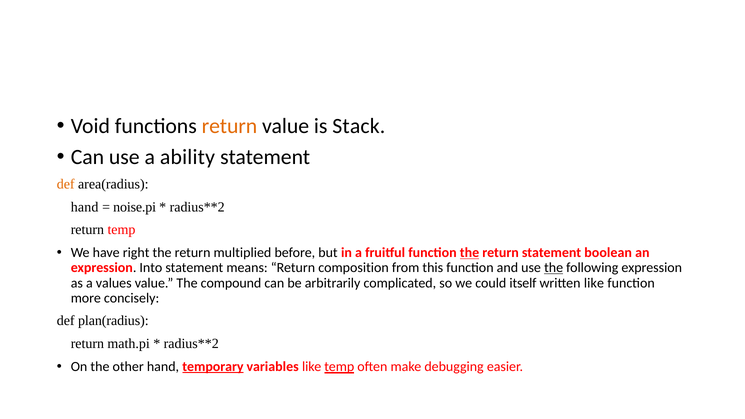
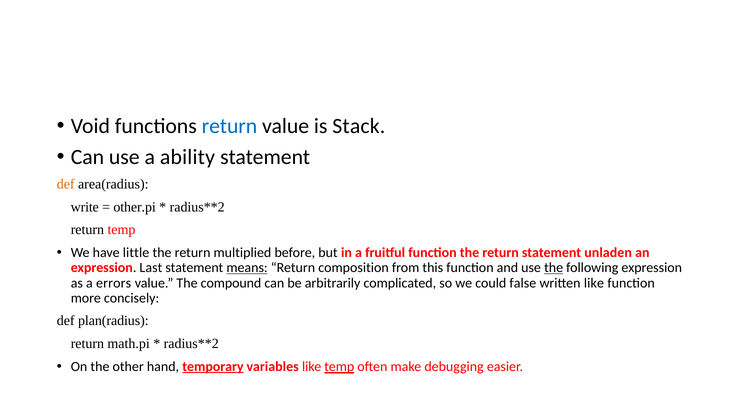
return colour: orange -> blue (229, 126)
hand: hand -> write (85, 207)
noise.pi: noise.pi -> other.pi (135, 207)
right: right -> little (136, 253)
the underline: present -> none (469, 253)
boolean: boolean -> unladen (608, 253)
Into: Into -> Last (151, 268)
means underline: none -> present (247, 268)
values: values -> errors (114, 283)
itself: itself -> false (523, 283)
